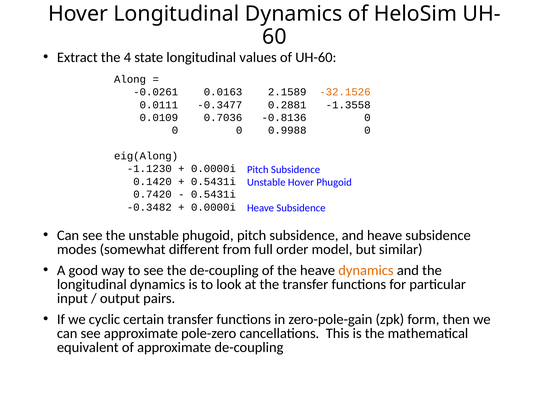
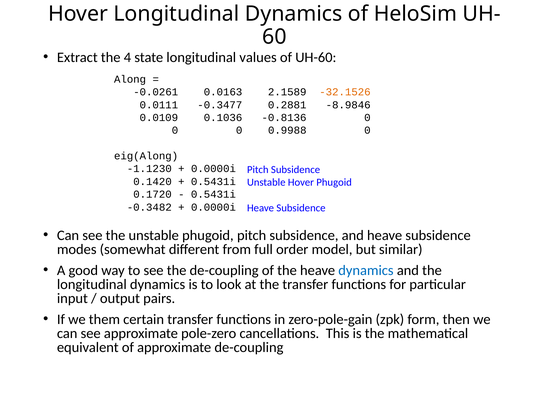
-1.3558: -1.3558 -> -8.9846 (348, 105)
0.7036: 0.7036 -> 0.1036 (223, 118)
0.7420: 0.7420 -> 0.1720 (152, 195)
dynamics colour: orange -> blue (366, 271)
cyclic: cyclic -> them (104, 320)
